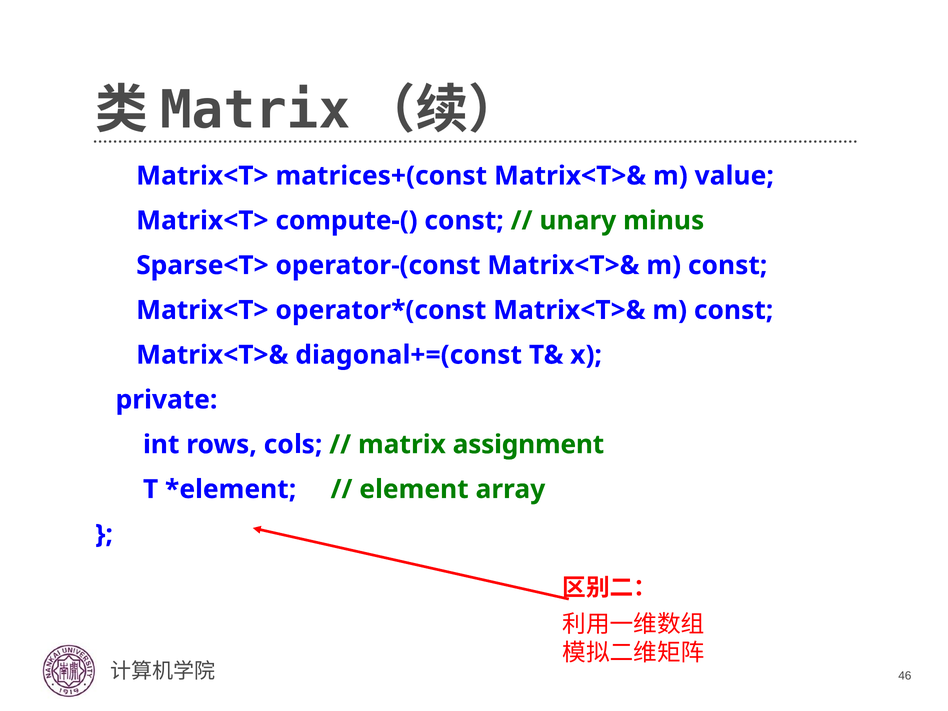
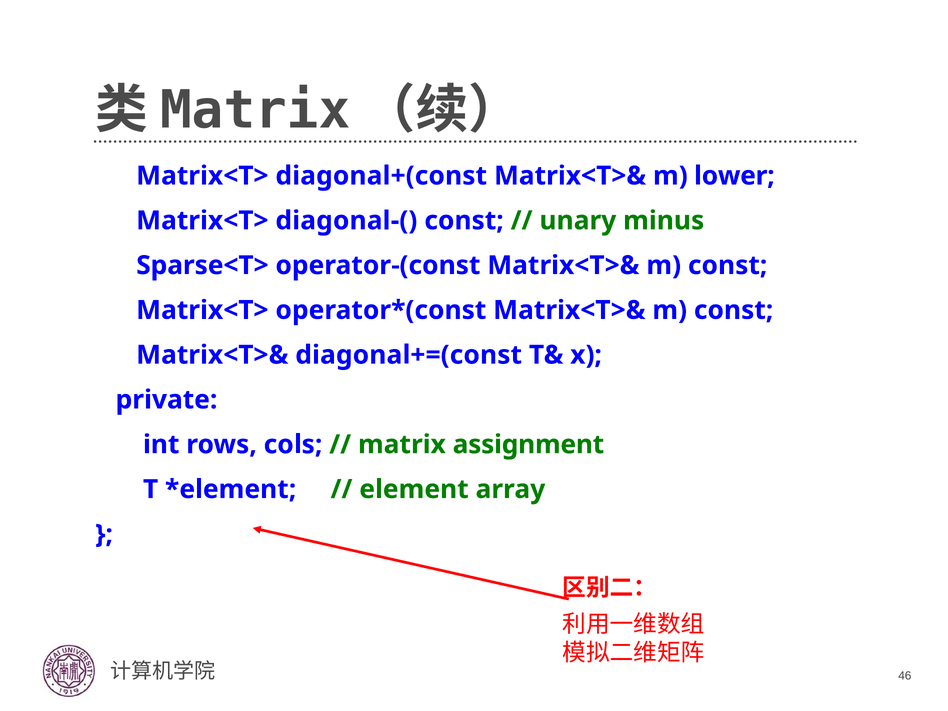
matrices+(const: matrices+(const -> diagonal+(const (381, 176)
value: value -> lower (734, 176)
compute-(: compute-( -> diagonal-( (346, 221)
